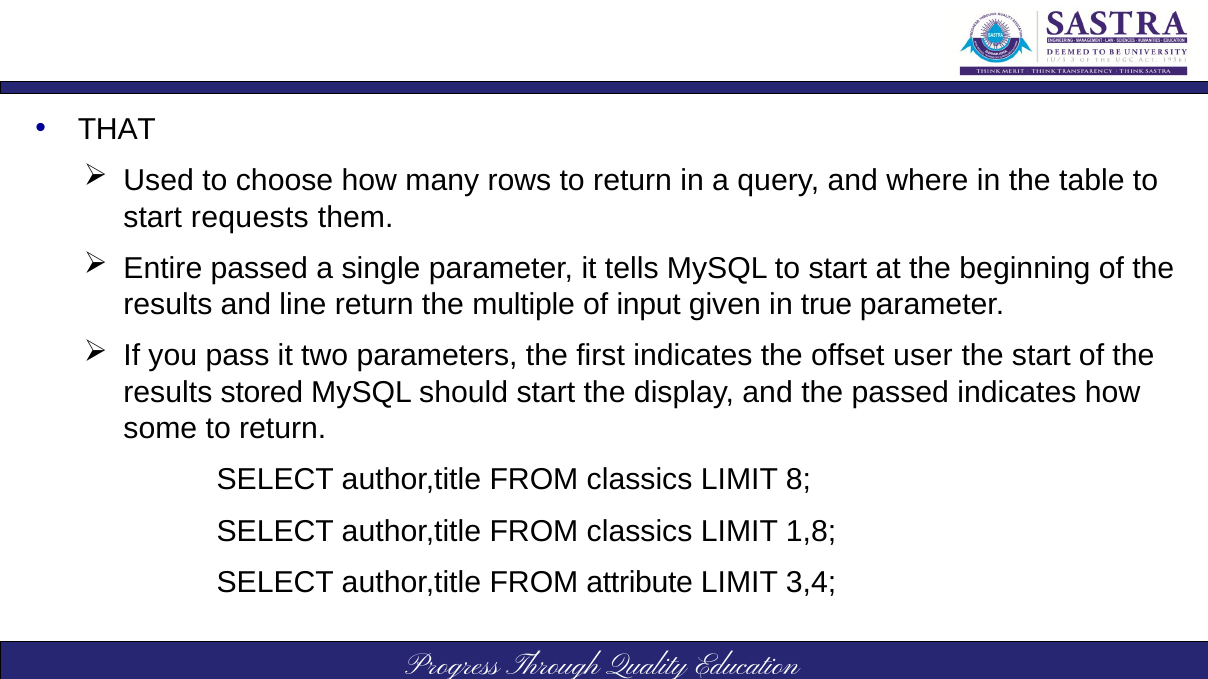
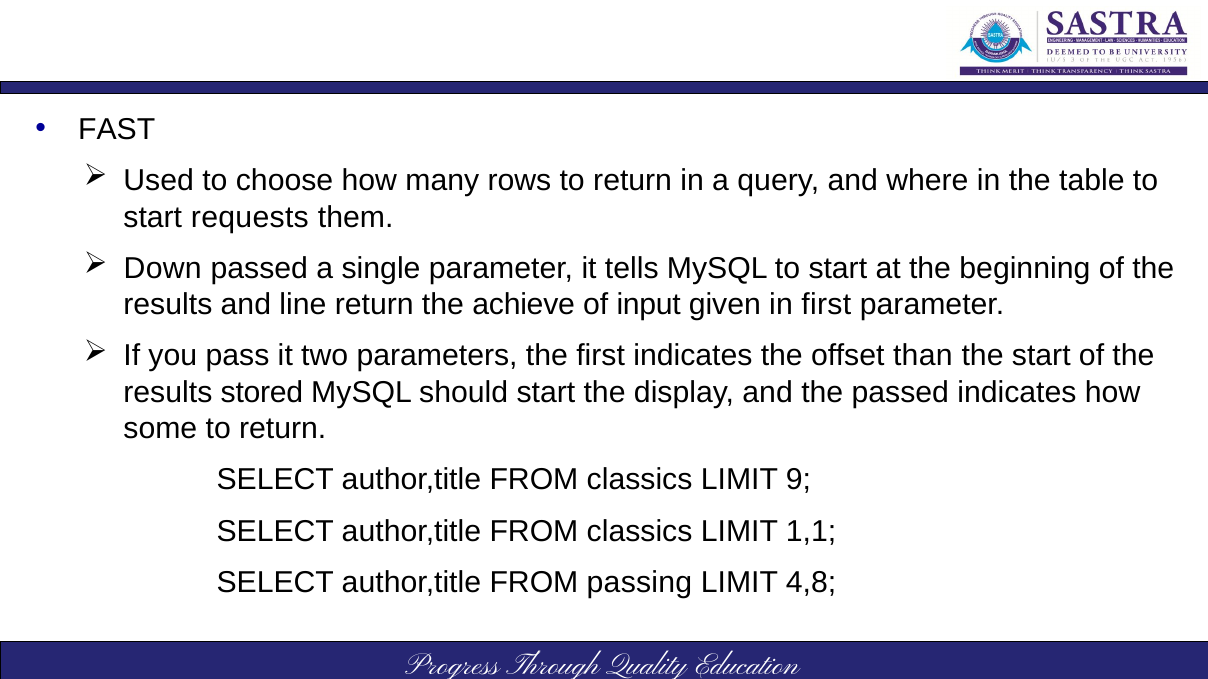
THAT: THAT -> FAST (117, 130)
Entire: Entire -> Down (163, 269)
multiple: multiple -> achieve (524, 305)
in true: true -> first (826, 305)
user: user -> than (923, 356)
8: 8 -> 9 (798, 480)
1,8: 1,8 -> 1,1 (811, 531)
attribute: attribute -> passing (639, 583)
3,4: 3,4 -> 4,8 (811, 583)
